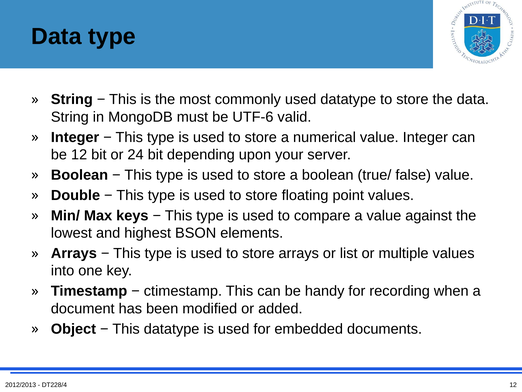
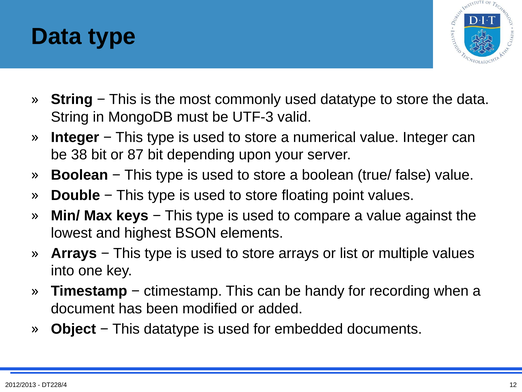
UTF-6: UTF-6 -> UTF-3 (253, 117)
be 12: 12 -> 38 (79, 154)
24: 24 -> 87 (136, 154)
